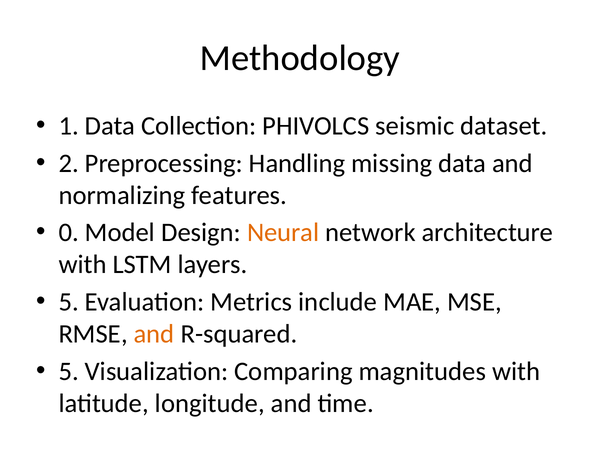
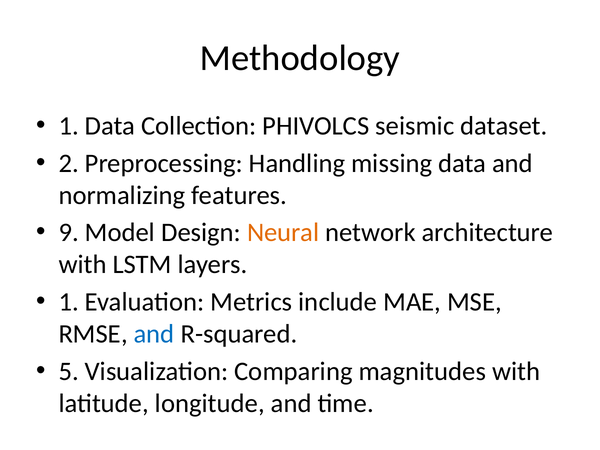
0: 0 -> 9 (69, 233)
5: 5 -> 1 (69, 302)
and colour: orange -> blue (154, 334)
